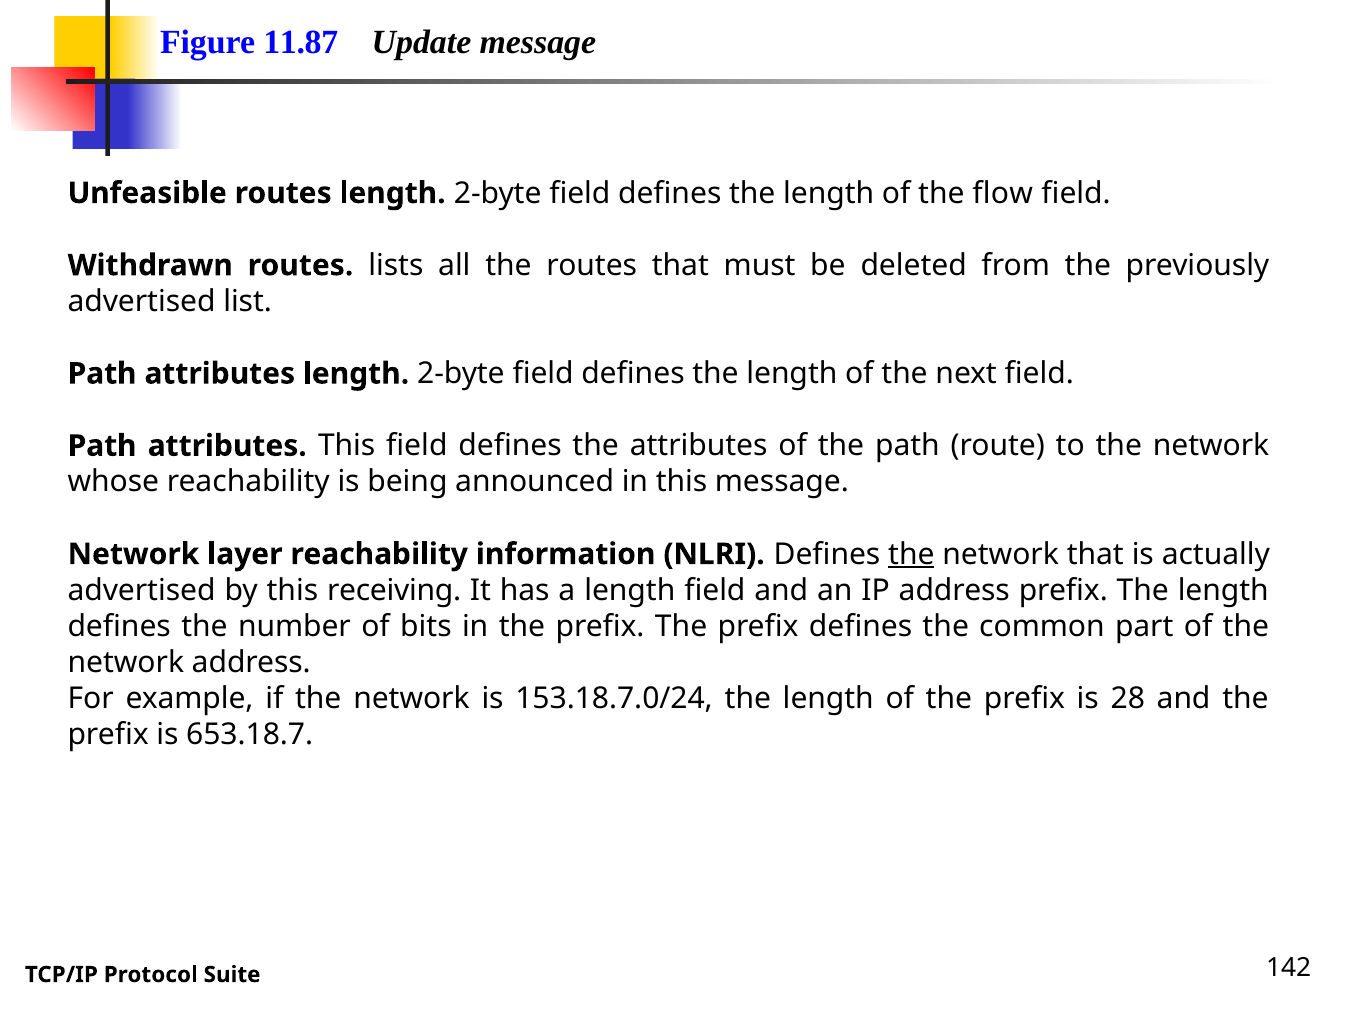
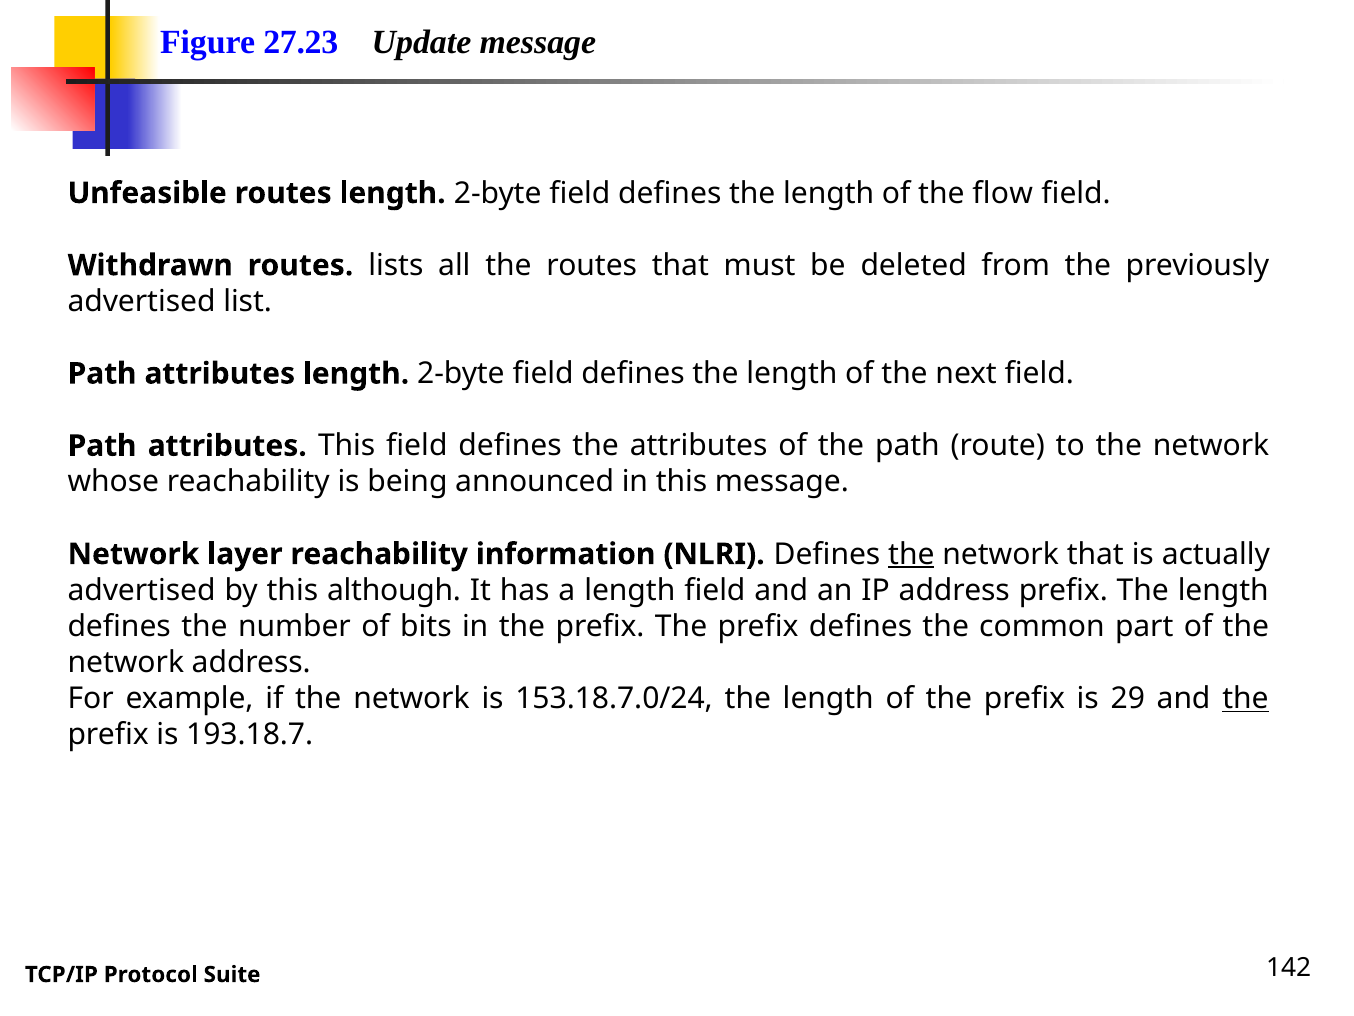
11.87: 11.87 -> 27.23 (301, 43)
receiving: receiving -> although (394, 590)
28: 28 -> 29 (1128, 698)
the underline: none -> present (1245, 698)
653.18.7: 653.18.7 -> 193.18.7 (250, 734)
